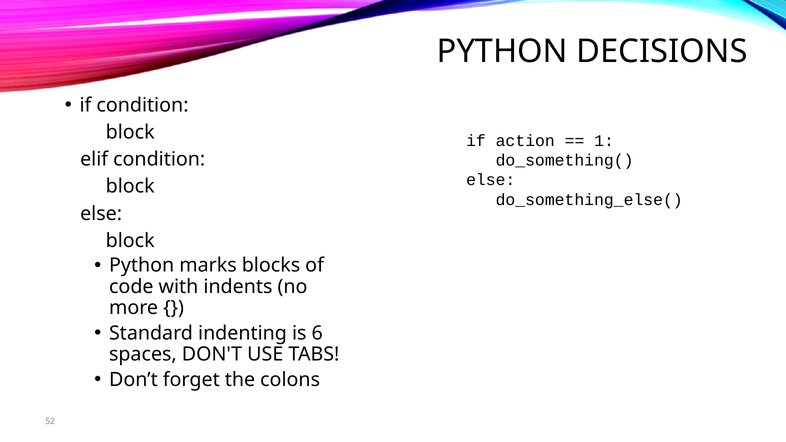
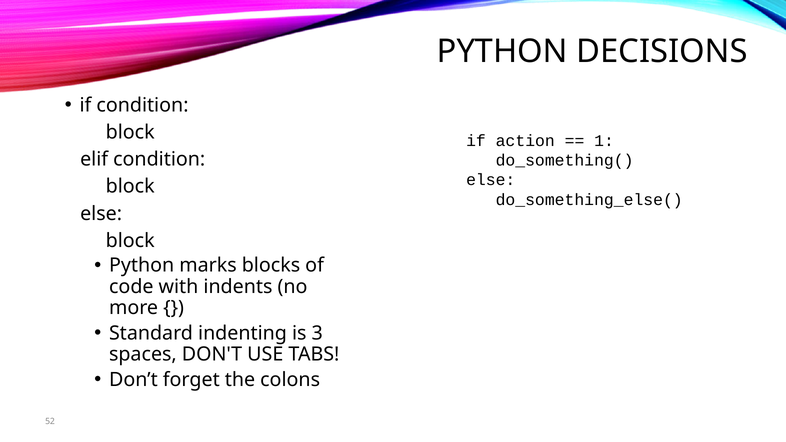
6: 6 -> 3 (317, 333)
